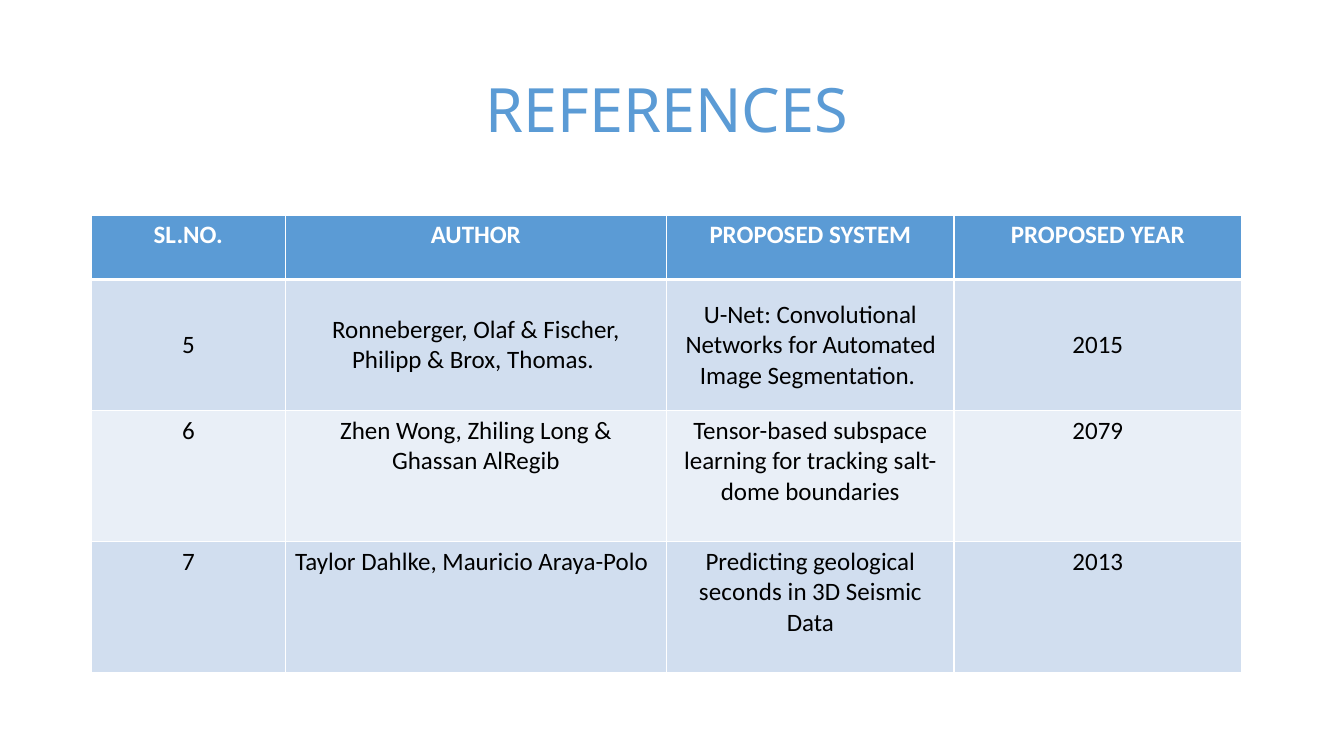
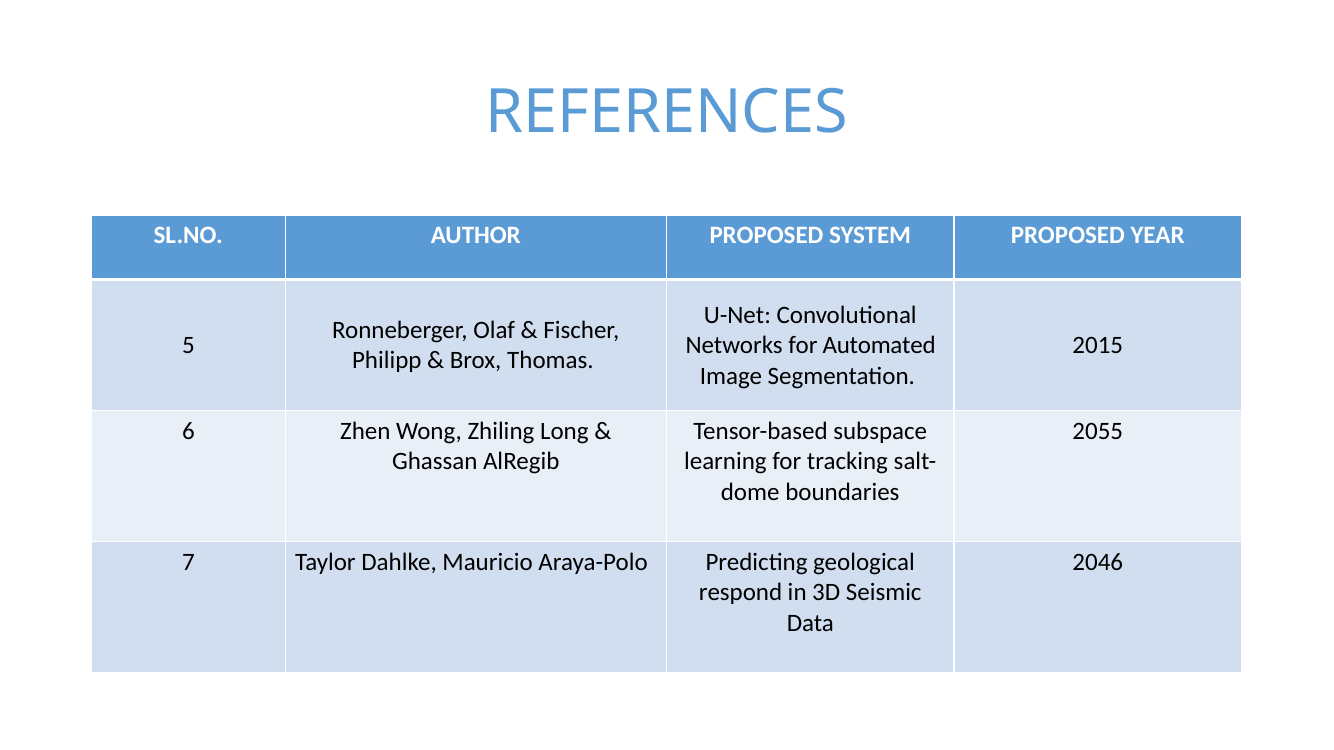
2079: 2079 -> 2055 (1098, 431)
2013: 2013 -> 2046 (1098, 562)
seconds: seconds -> respond (741, 593)
